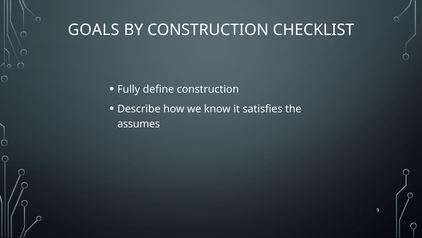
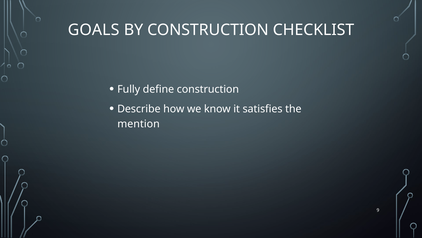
assumes: assumes -> mention (139, 124)
